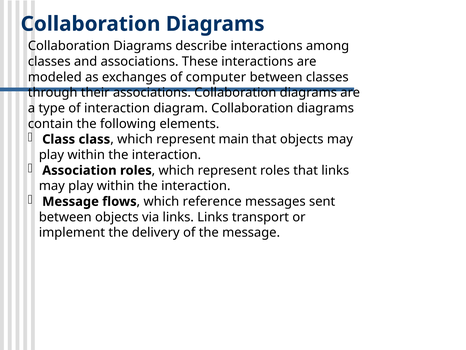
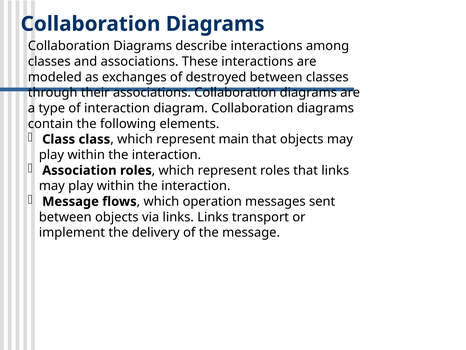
computer: computer -> destroyed (216, 77)
reference: reference -> operation (212, 201)
